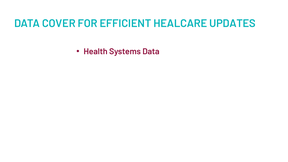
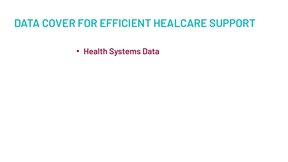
UPDATES: UPDATES -> SUPPORT (232, 24)
